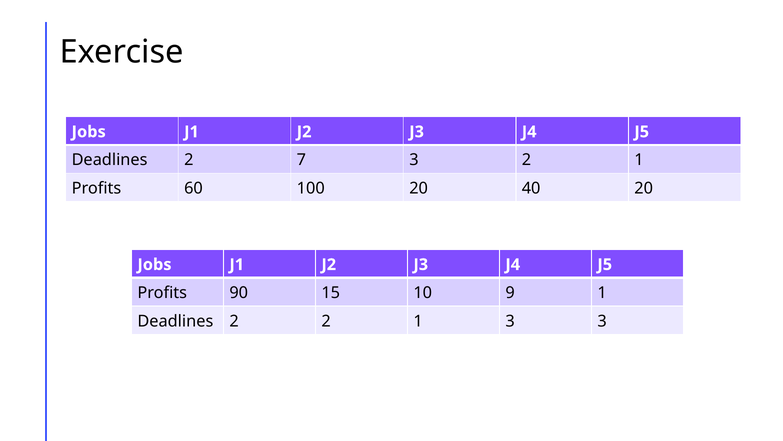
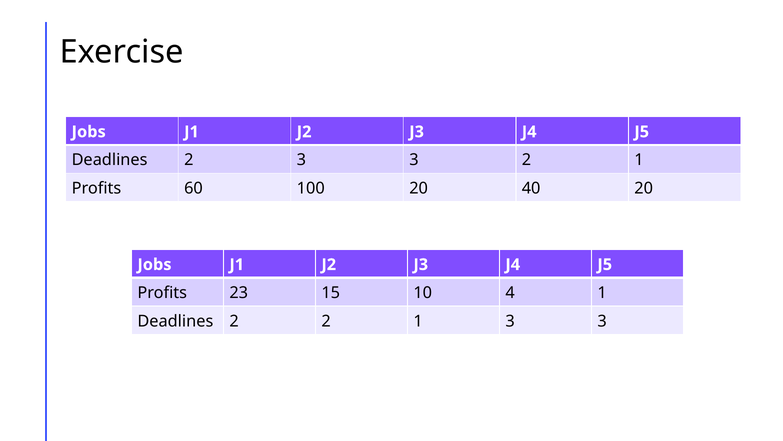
2 7: 7 -> 3 (301, 160)
90: 90 -> 23 (239, 292)
9: 9 -> 4 (510, 292)
